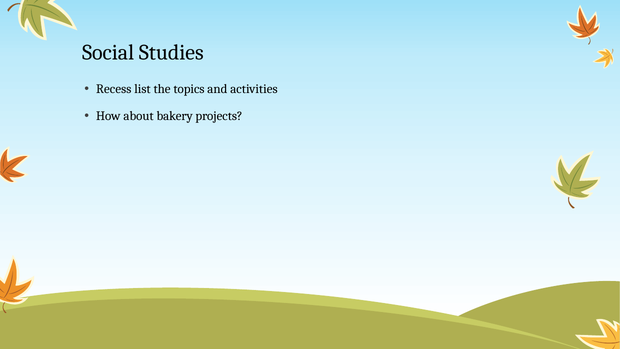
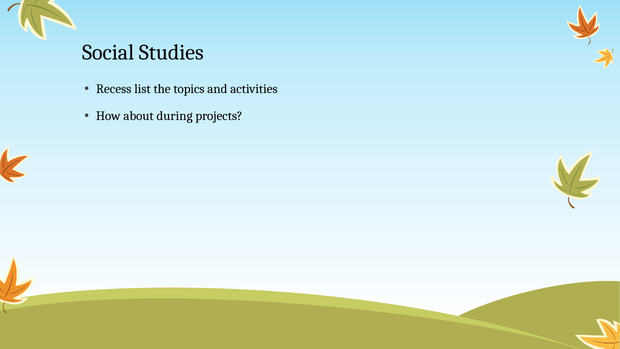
bakery: bakery -> during (175, 116)
